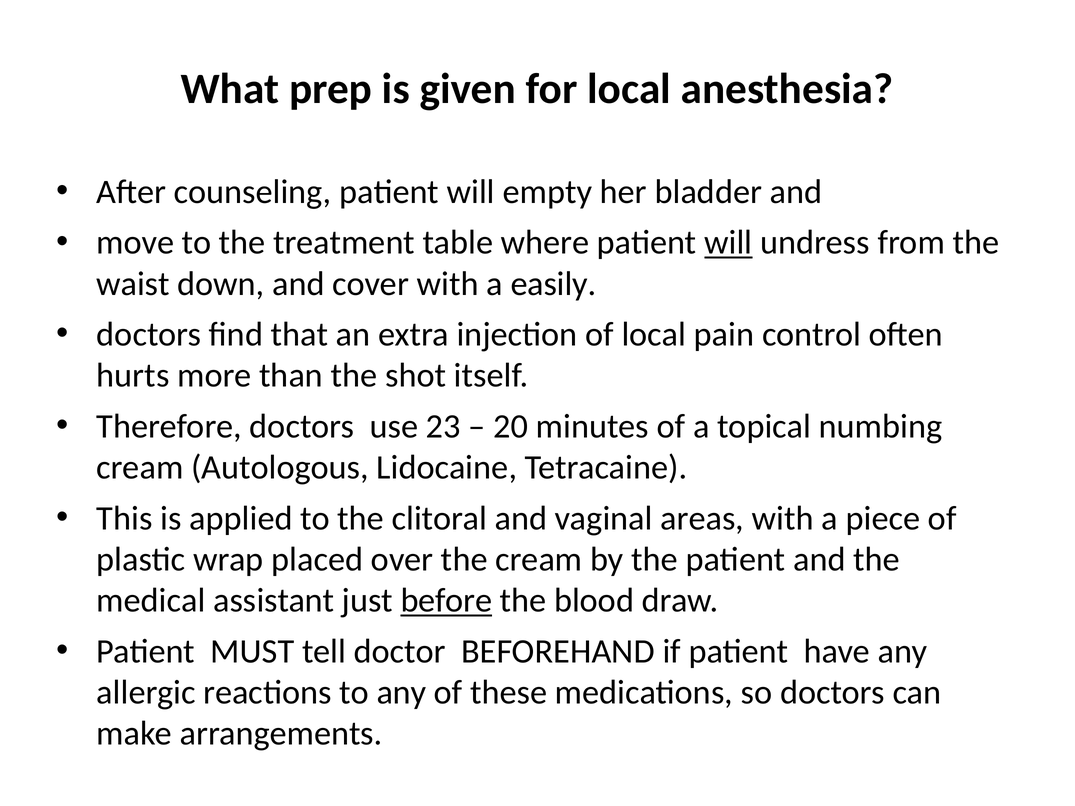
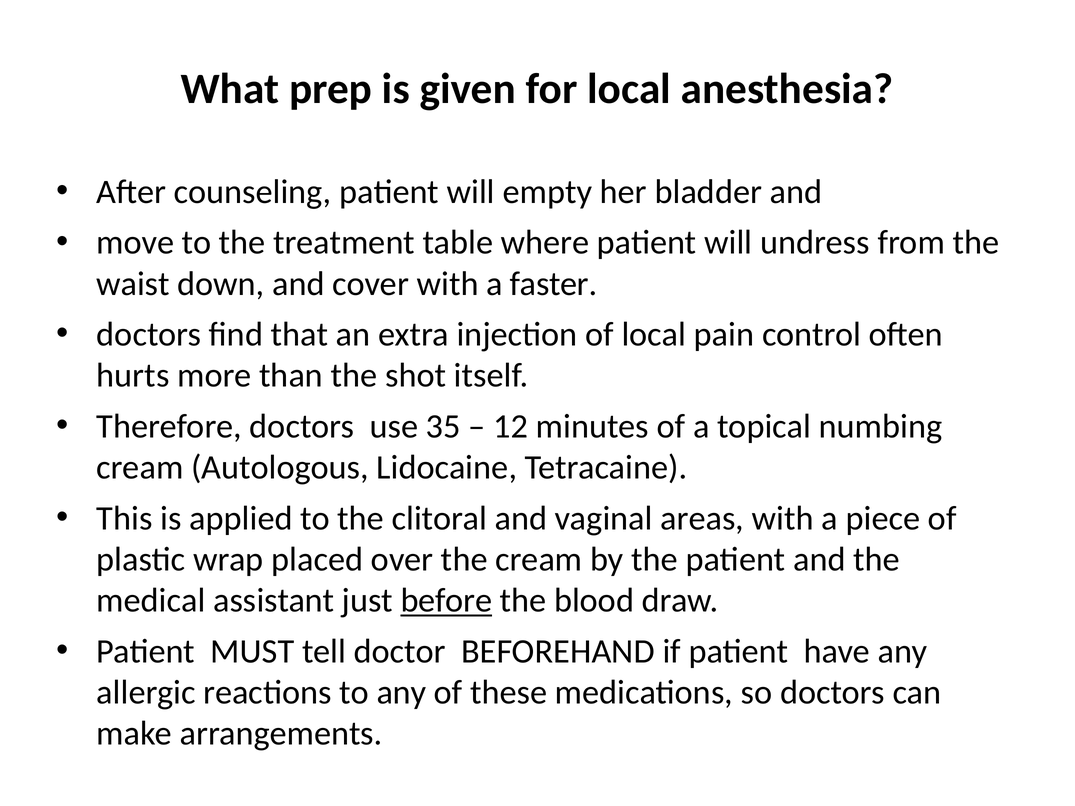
will underline: present -> none (728, 243)
easily: easily -> faster (554, 284)
23: 23 -> 35 (443, 427)
20: 20 -> 12 (511, 427)
